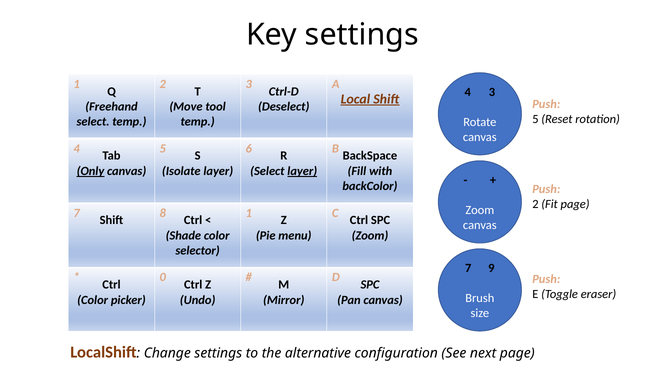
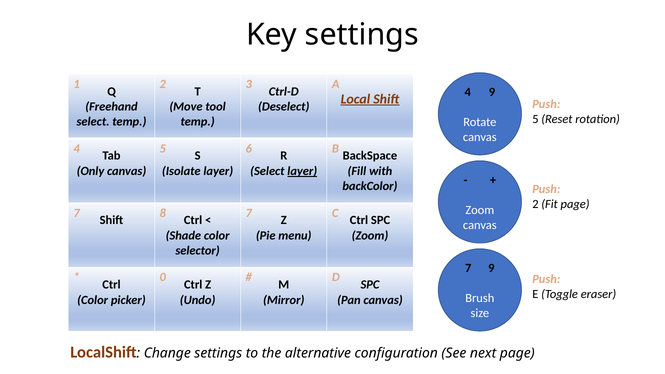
4 3: 3 -> 9 (492, 92)
Only underline: present -> none (90, 171)
8 1: 1 -> 7 (249, 213)
